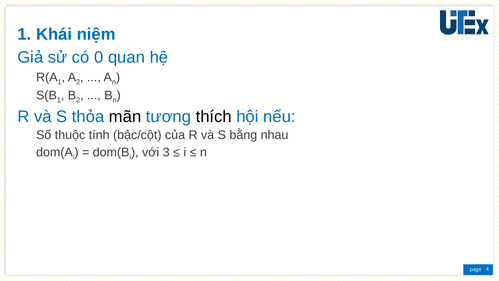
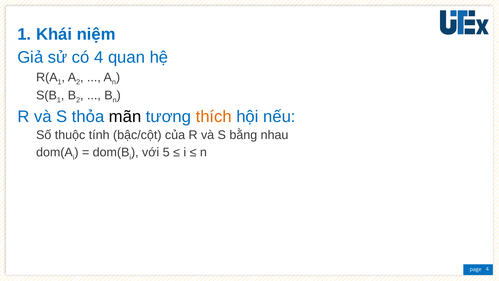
có 0: 0 -> 4 (99, 57)
thích colour: black -> orange (214, 116)
3: 3 -> 5 (166, 152)
